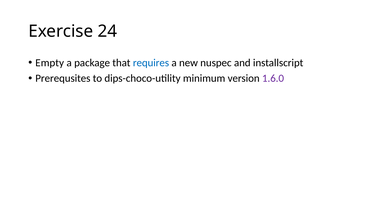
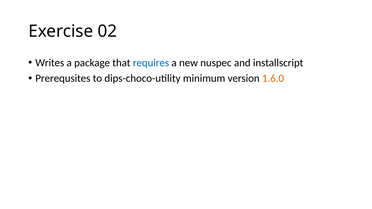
24: 24 -> 02 (107, 31)
Empty: Empty -> Writes (50, 63)
1.6.0 colour: purple -> orange (273, 78)
